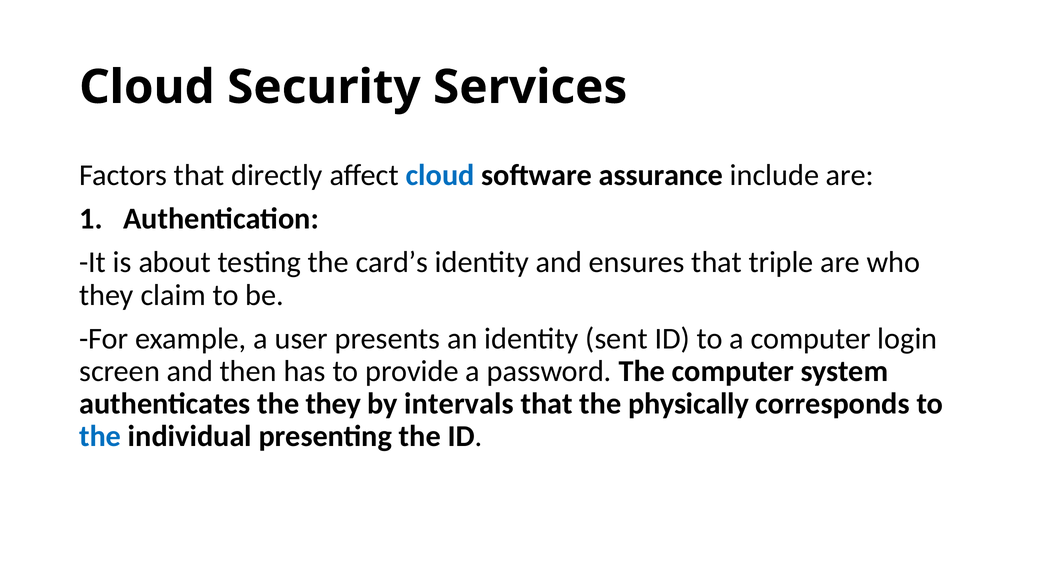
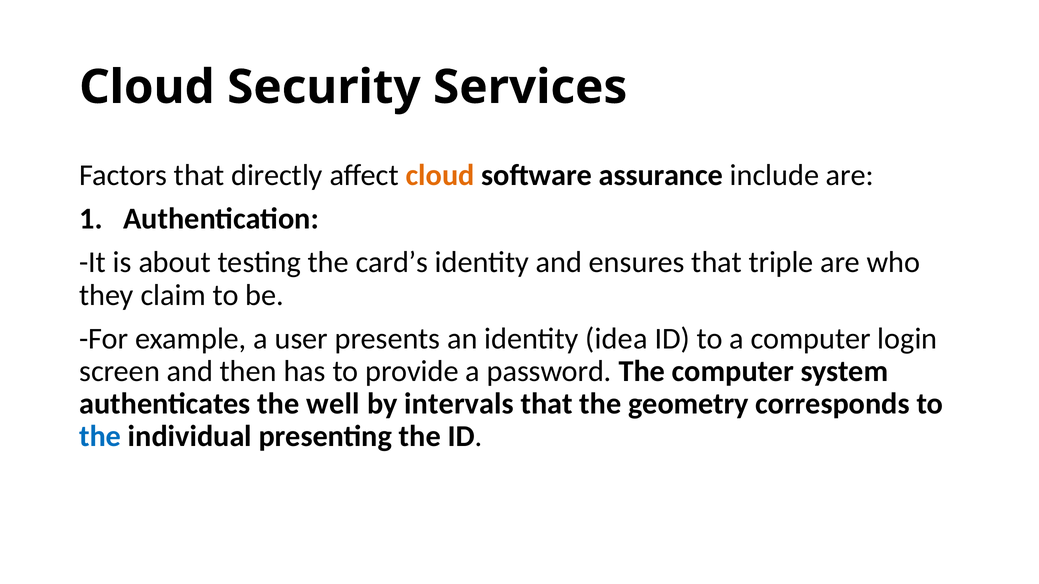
cloud colour: blue -> orange (440, 176)
sent: sent -> idea (616, 339)
the they: they -> well (333, 404)
physically: physically -> geometry (688, 404)
